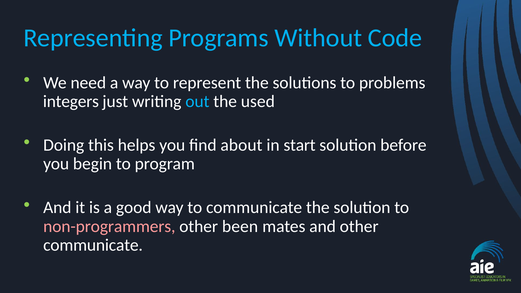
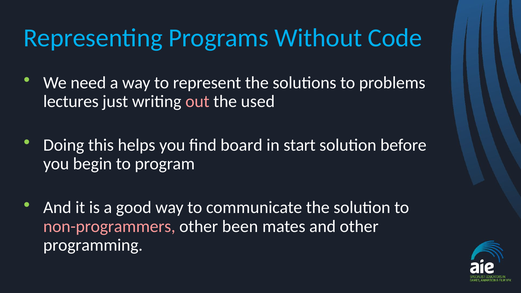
integers: integers -> lectures (71, 101)
out colour: light blue -> pink (197, 101)
about: about -> board (241, 145)
communicate: communicate -> programming (93, 245)
